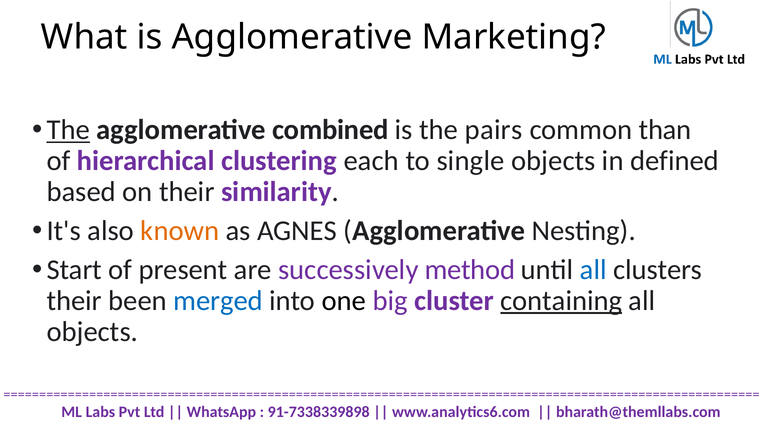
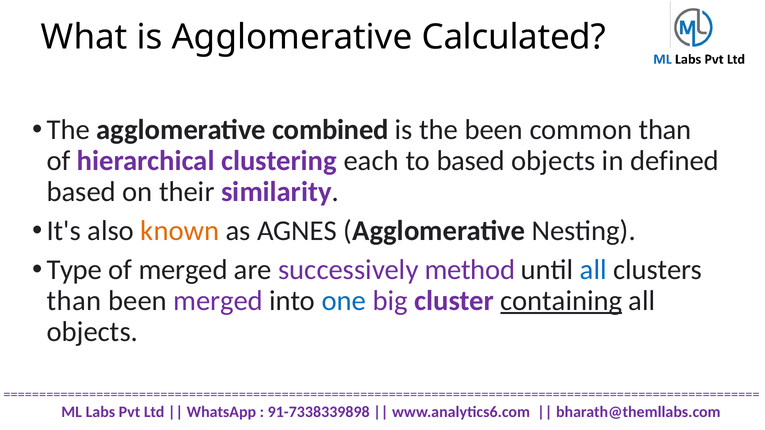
Marketing: Marketing -> Calculated (514, 37)
The underline: present -> none (68, 130)
the pairs: pairs -> been (494, 130)
to single: single -> based (471, 161)
Start: Start -> Type (74, 270)
of present: present -> merged (183, 270)
their: their -> than (74, 301)
merged colour: blue -> purple (218, 301)
one colour: black -> blue (344, 301)
